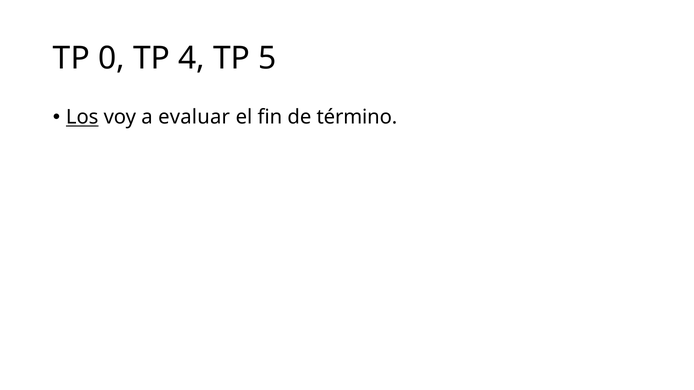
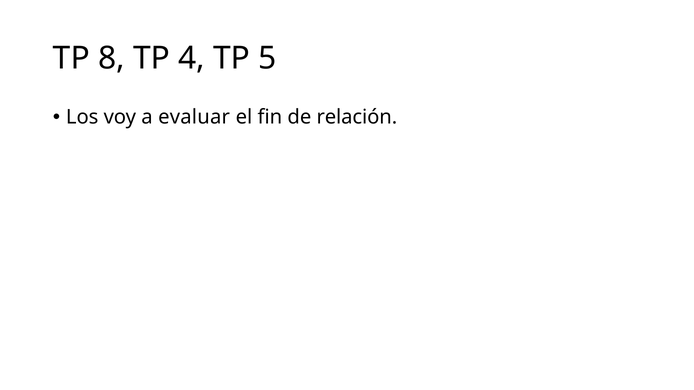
0: 0 -> 8 (111, 58)
Los underline: present -> none (82, 117)
término: término -> relación (357, 117)
